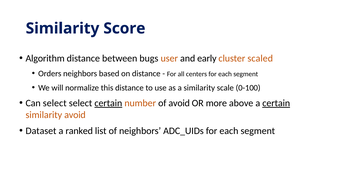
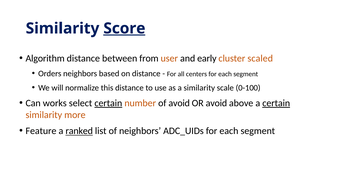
Score underline: none -> present (124, 28)
bugs: bugs -> from (149, 58)
Can select: select -> works (55, 103)
OR more: more -> avoid (216, 103)
similarity avoid: avoid -> more (75, 115)
Dataset: Dataset -> Feature (41, 131)
ranked underline: none -> present (79, 131)
